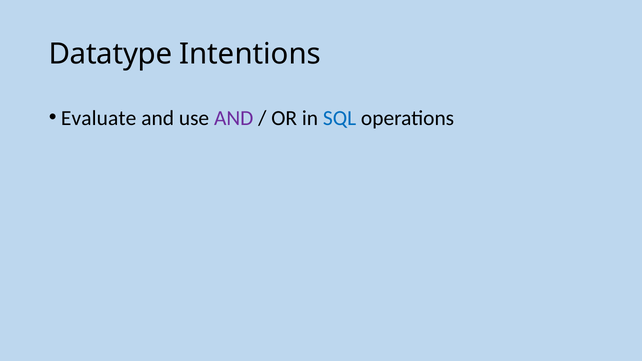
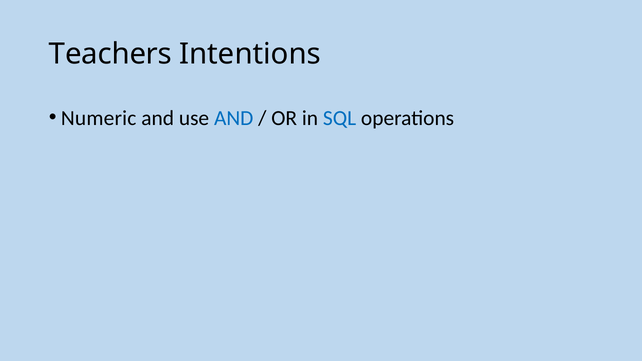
Datatype: Datatype -> Teachers (110, 54)
Evaluate: Evaluate -> Numeric (99, 118)
AND colour: purple -> blue (234, 118)
